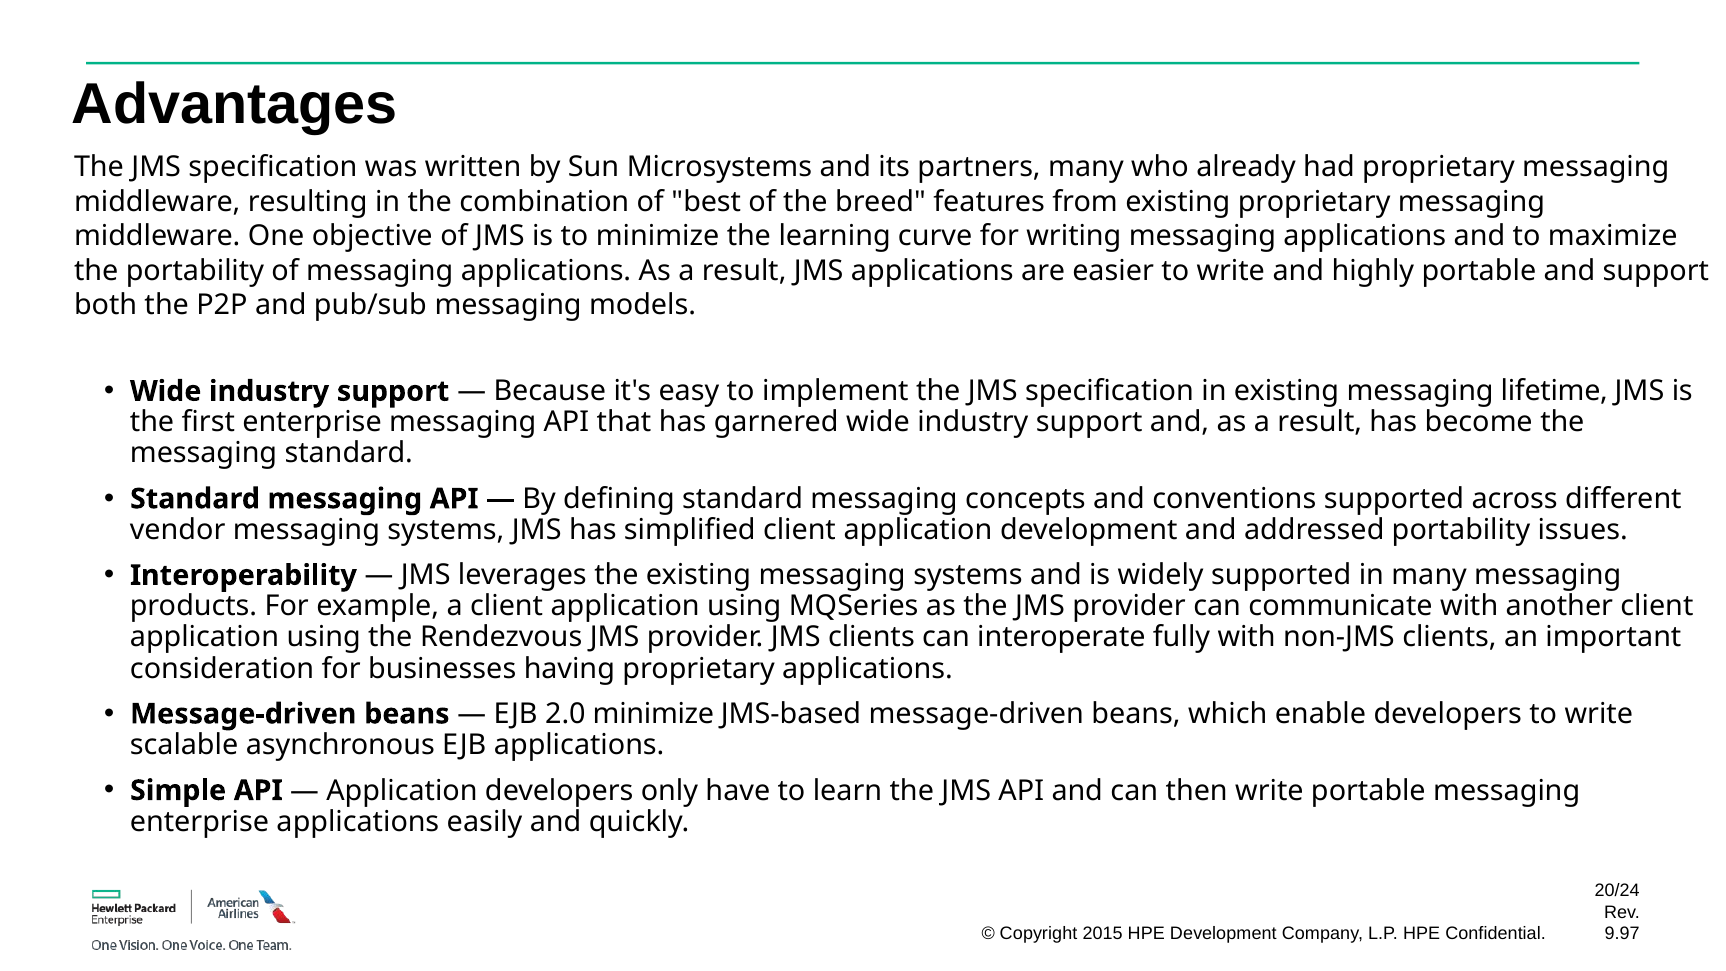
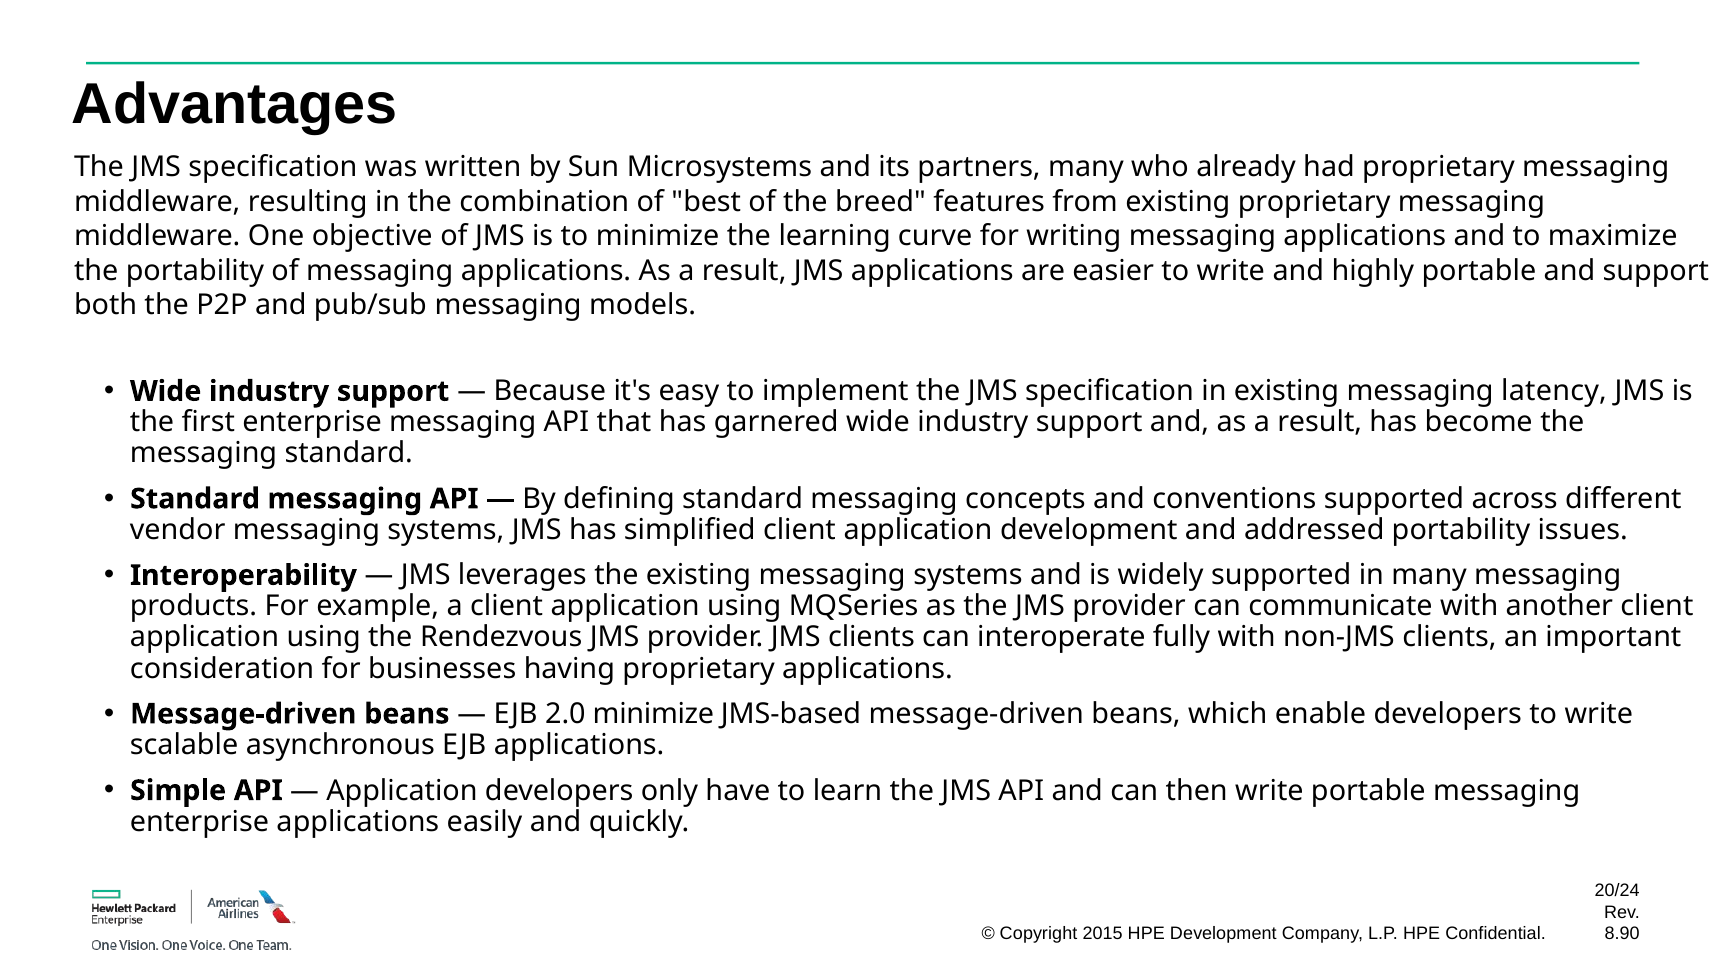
lifetime: lifetime -> latency (1554, 391)
9.97: 9.97 -> 8.90 (1622, 934)
